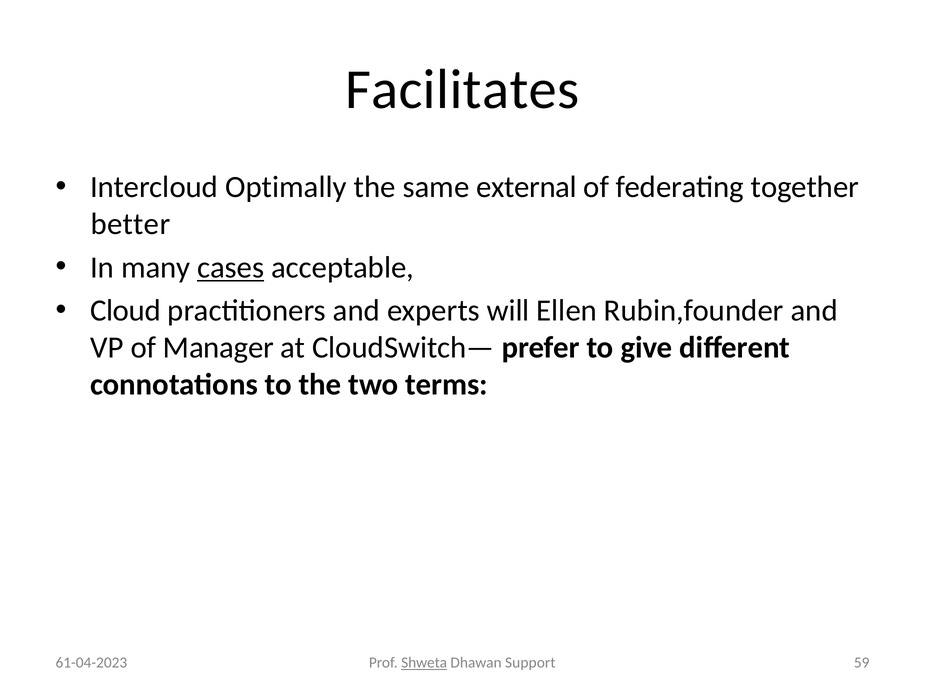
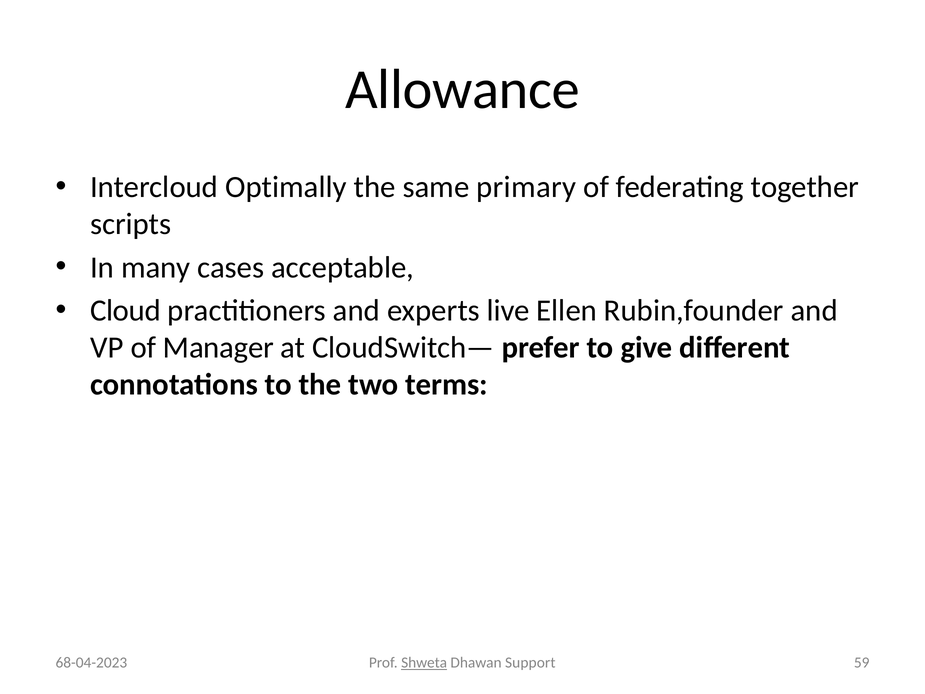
Facilitates: Facilitates -> Allowance (463, 90)
external: external -> primary (526, 187)
better: better -> scripts (131, 224)
cases underline: present -> none (231, 267)
will: will -> live (508, 310)
61-04-2023: 61-04-2023 -> 68-04-2023 (91, 663)
